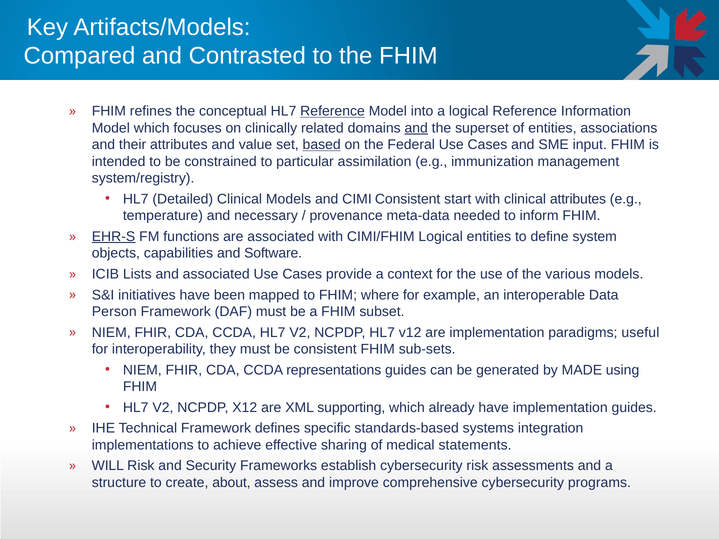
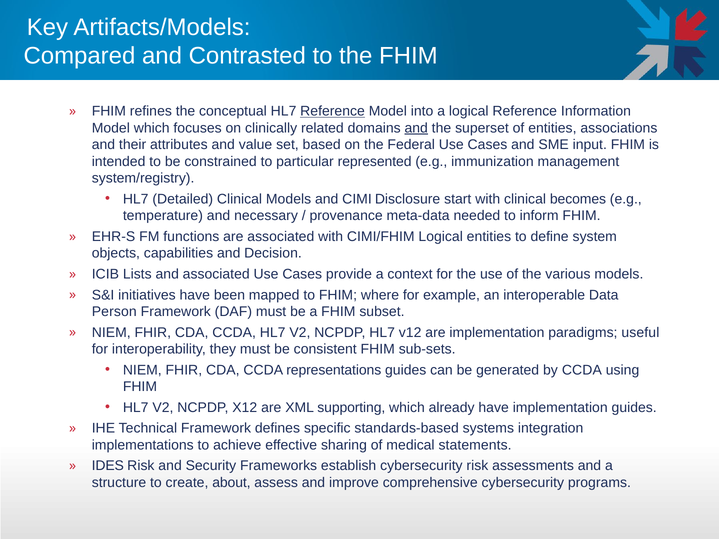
based underline: present -> none (322, 145)
assimilation: assimilation -> represented (375, 162)
CIMI Consistent: Consistent -> Disclosure (408, 199)
clinical attributes: attributes -> becomes (578, 199)
EHR-S underline: present -> none (114, 237)
Software: Software -> Decision (273, 253)
by MADE: MADE -> CCDA (582, 370)
WILL: WILL -> IDES (108, 466)
